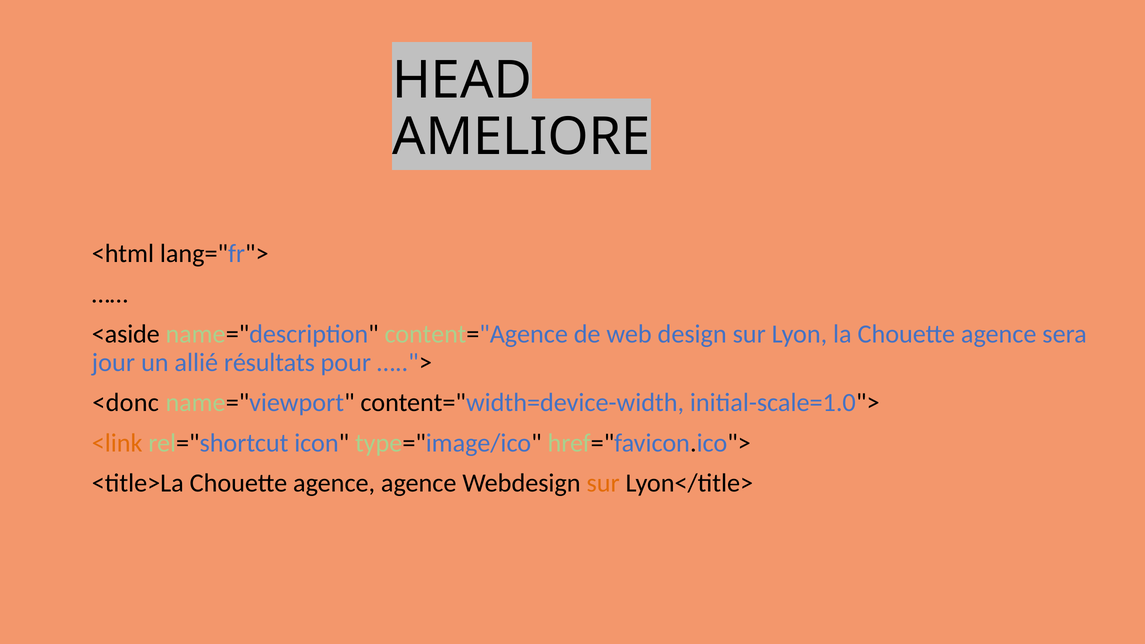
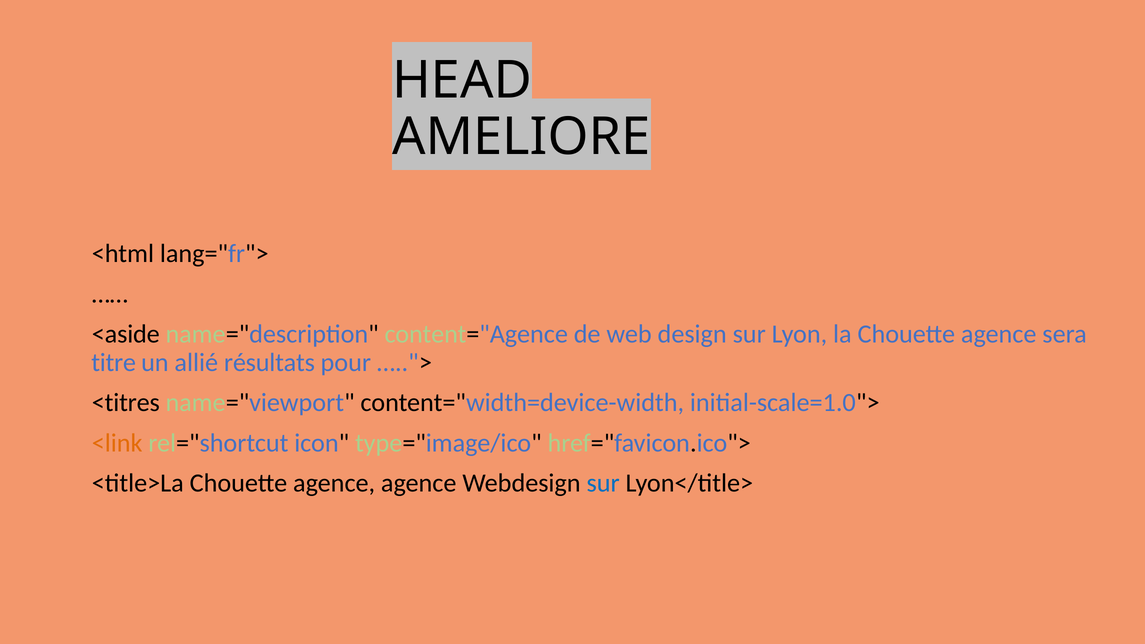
jour: jour -> titre (114, 362)
<donc: <donc -> <titres (126, 403)
sur colour: orange -> blue (603, 483)
